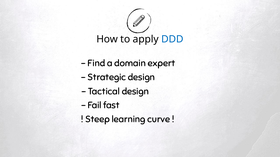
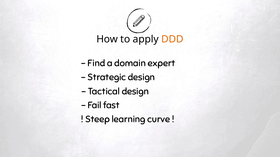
DDD colour: blue -> orange (172, 39)
